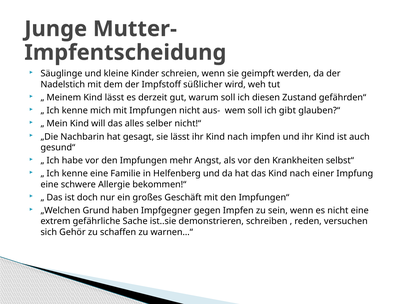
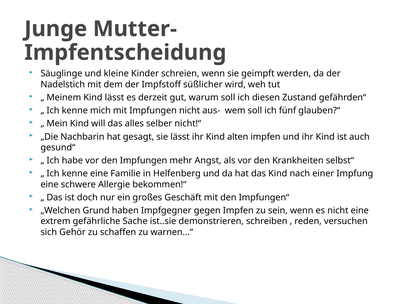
gibt: gibt -> fünf (288, 111)
ihr Kind nach: nach -> alten (238, 137)
